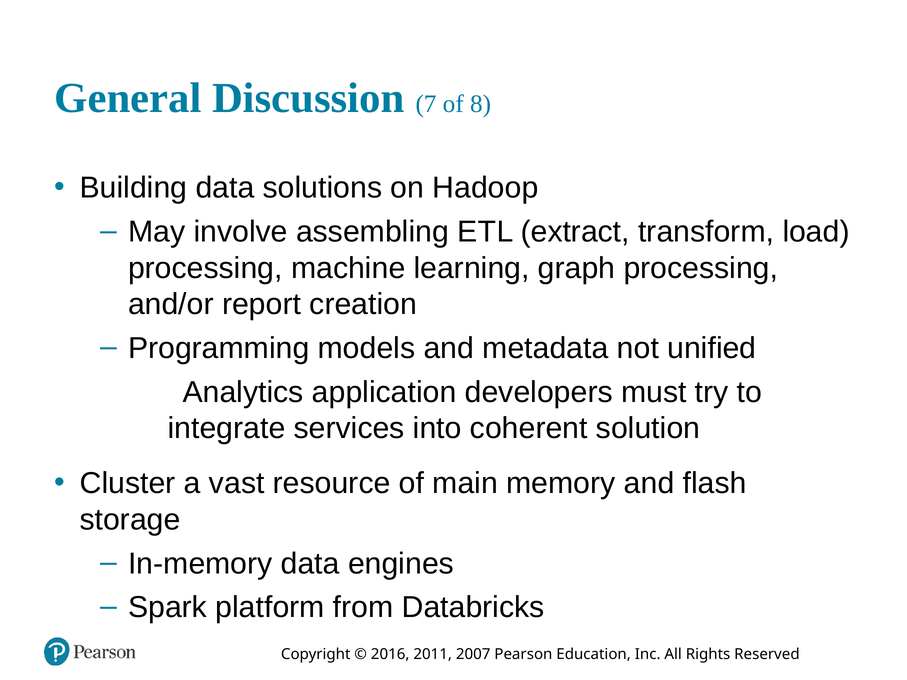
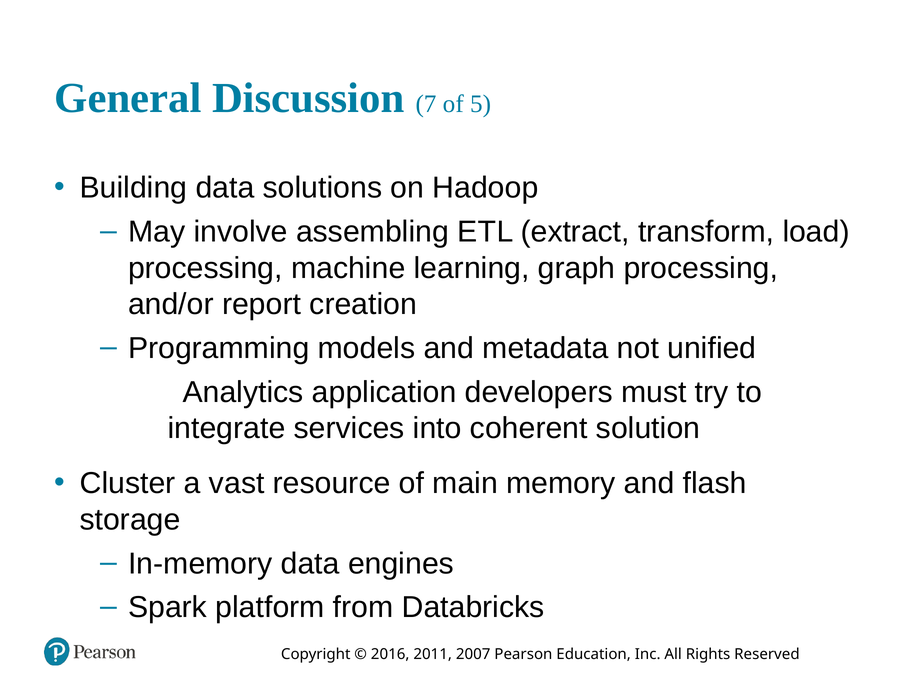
8: 8 -> 5 (481, 104)
